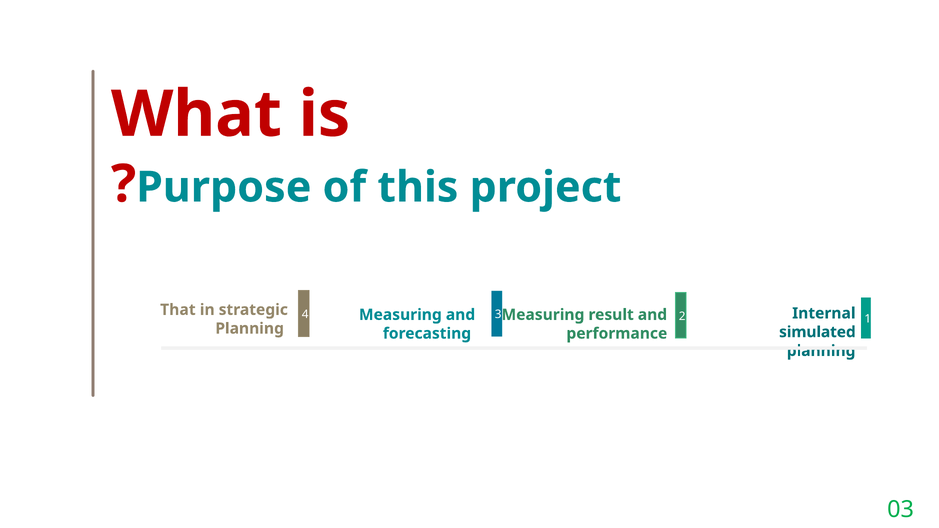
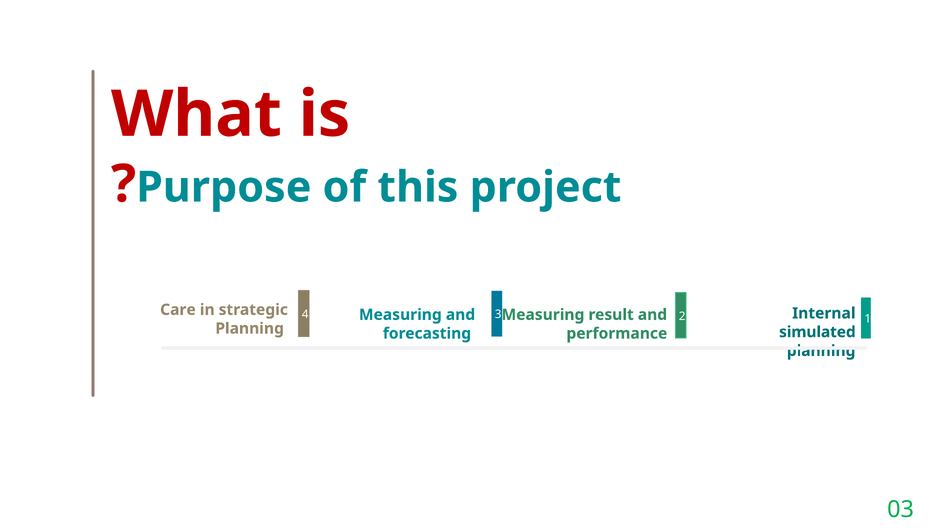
That: That -> Care (178, 310)
